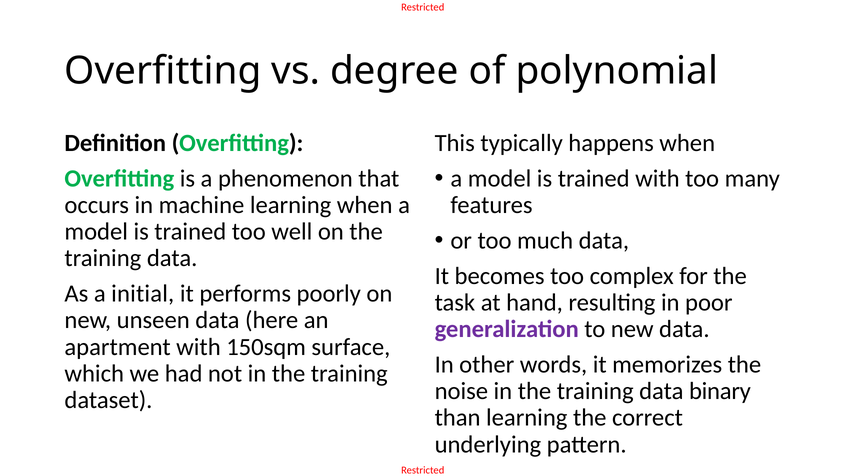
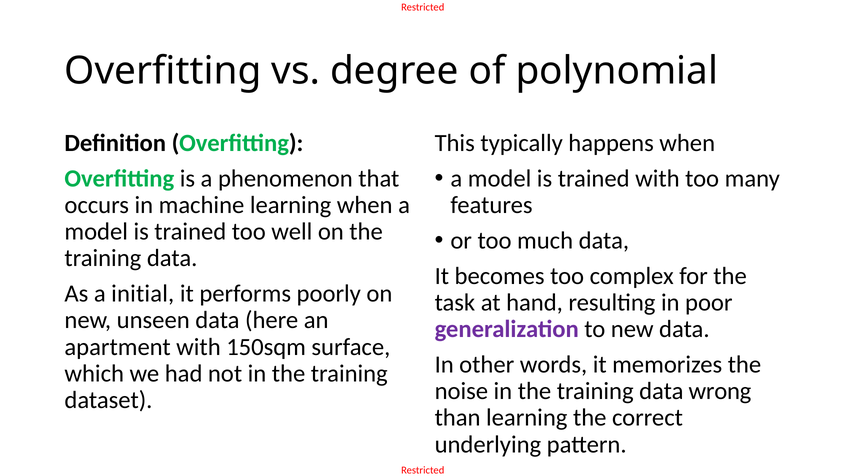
binary: binary -> wrong (720, 391)
